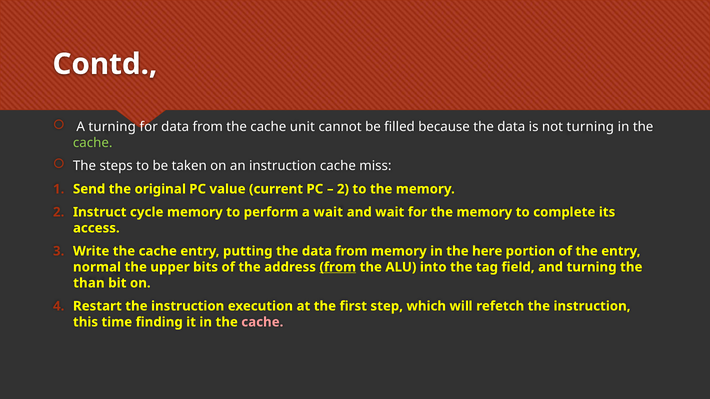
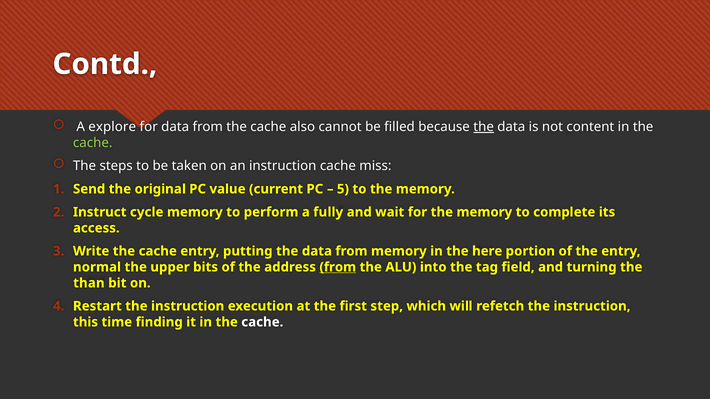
A turning: turning -> explore (112, 127)
unit: unit -> also (302, 127)
the underline: none -> present (484, 127)
not turning: turning -> content (590, 127)
2: 2 -> 5 (343, 189)
a wait: wait -> fully (328, 212)
cache colour: pink -> white (262, 322)
